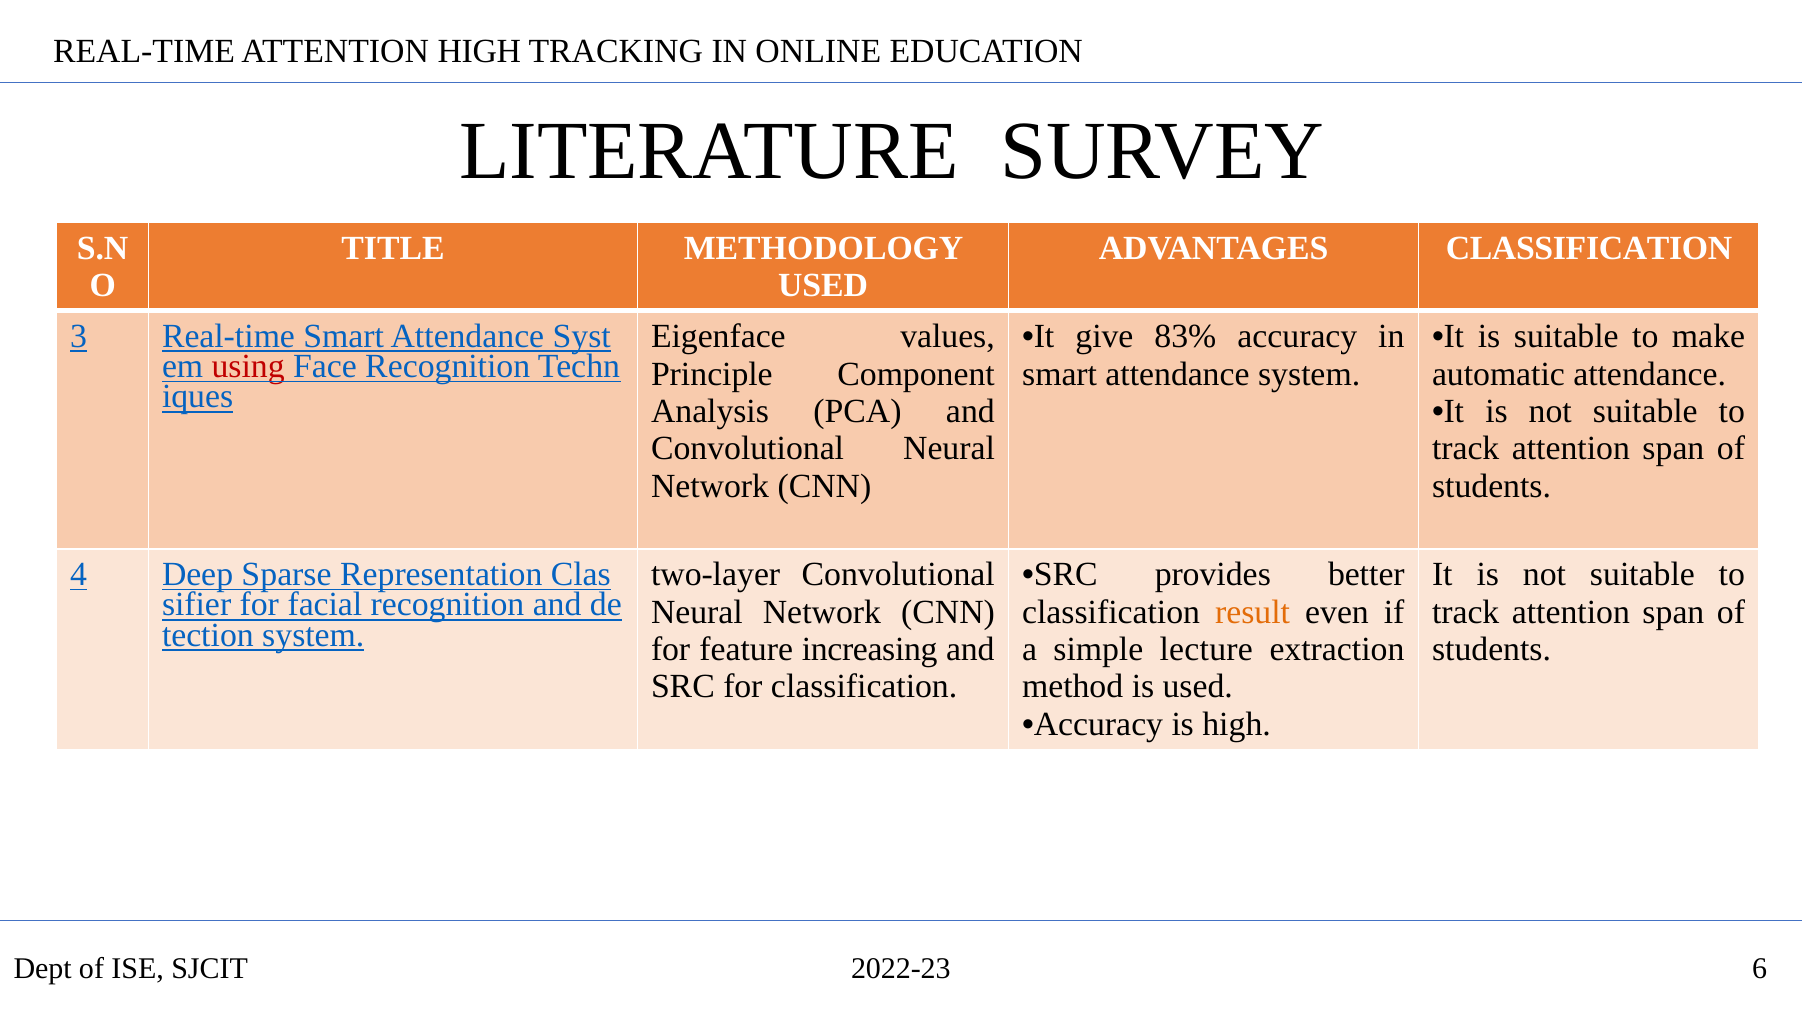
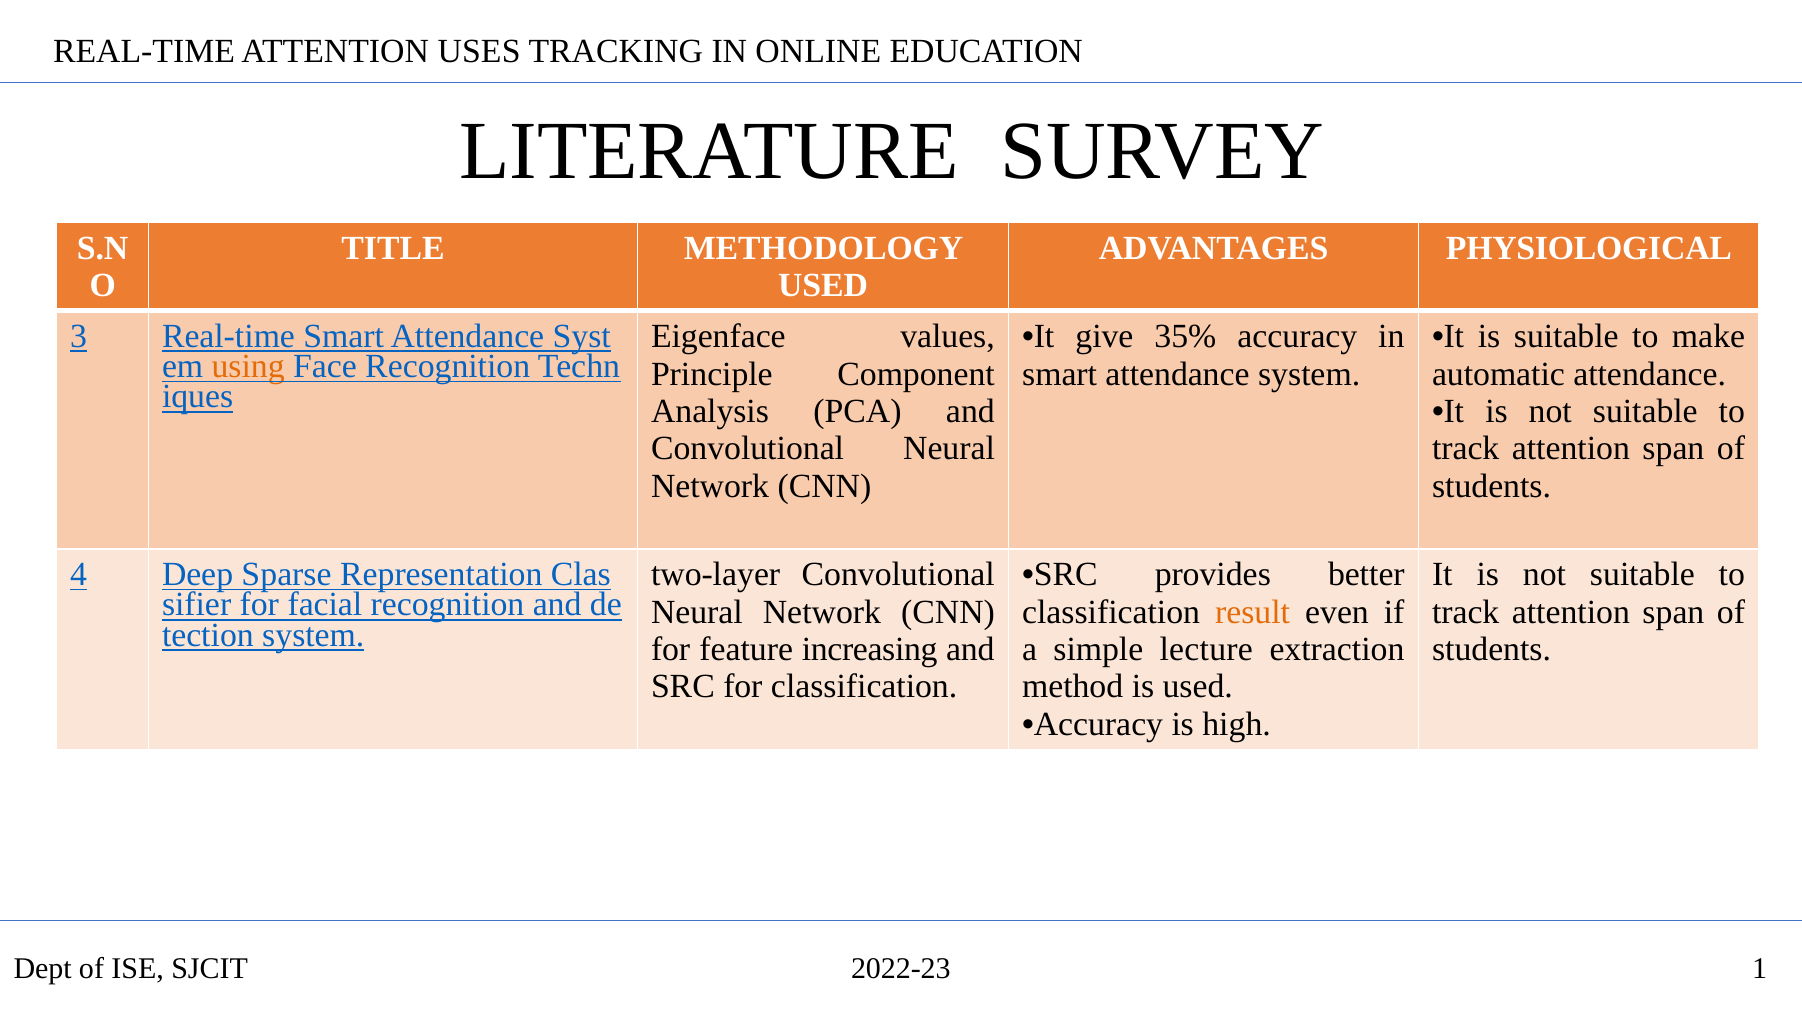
ATTENTION HIGH: HIGH -> USES (479, 52)
ADVANTAGES CLASSIFICATION: CLASSIFICATION -> PHYSIOLOGICAL (1589, 248)
83%: 83% -> 35% (1185, 336)
using colour: red -> orange (248, 366)
6: 6 -> 1 (1760, 969)
